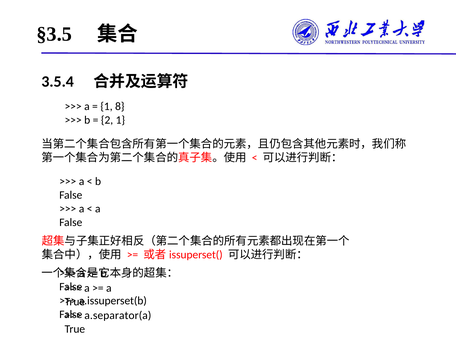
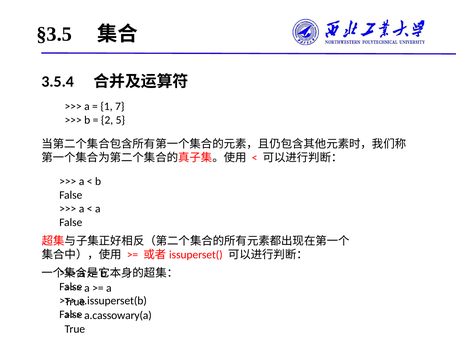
8: 8 -> 7 (120, 107)
2 1: 1 -> 5 (120, 120)
a.separator(a: a.separator(a -> a.cassowary(a (118, 315)
